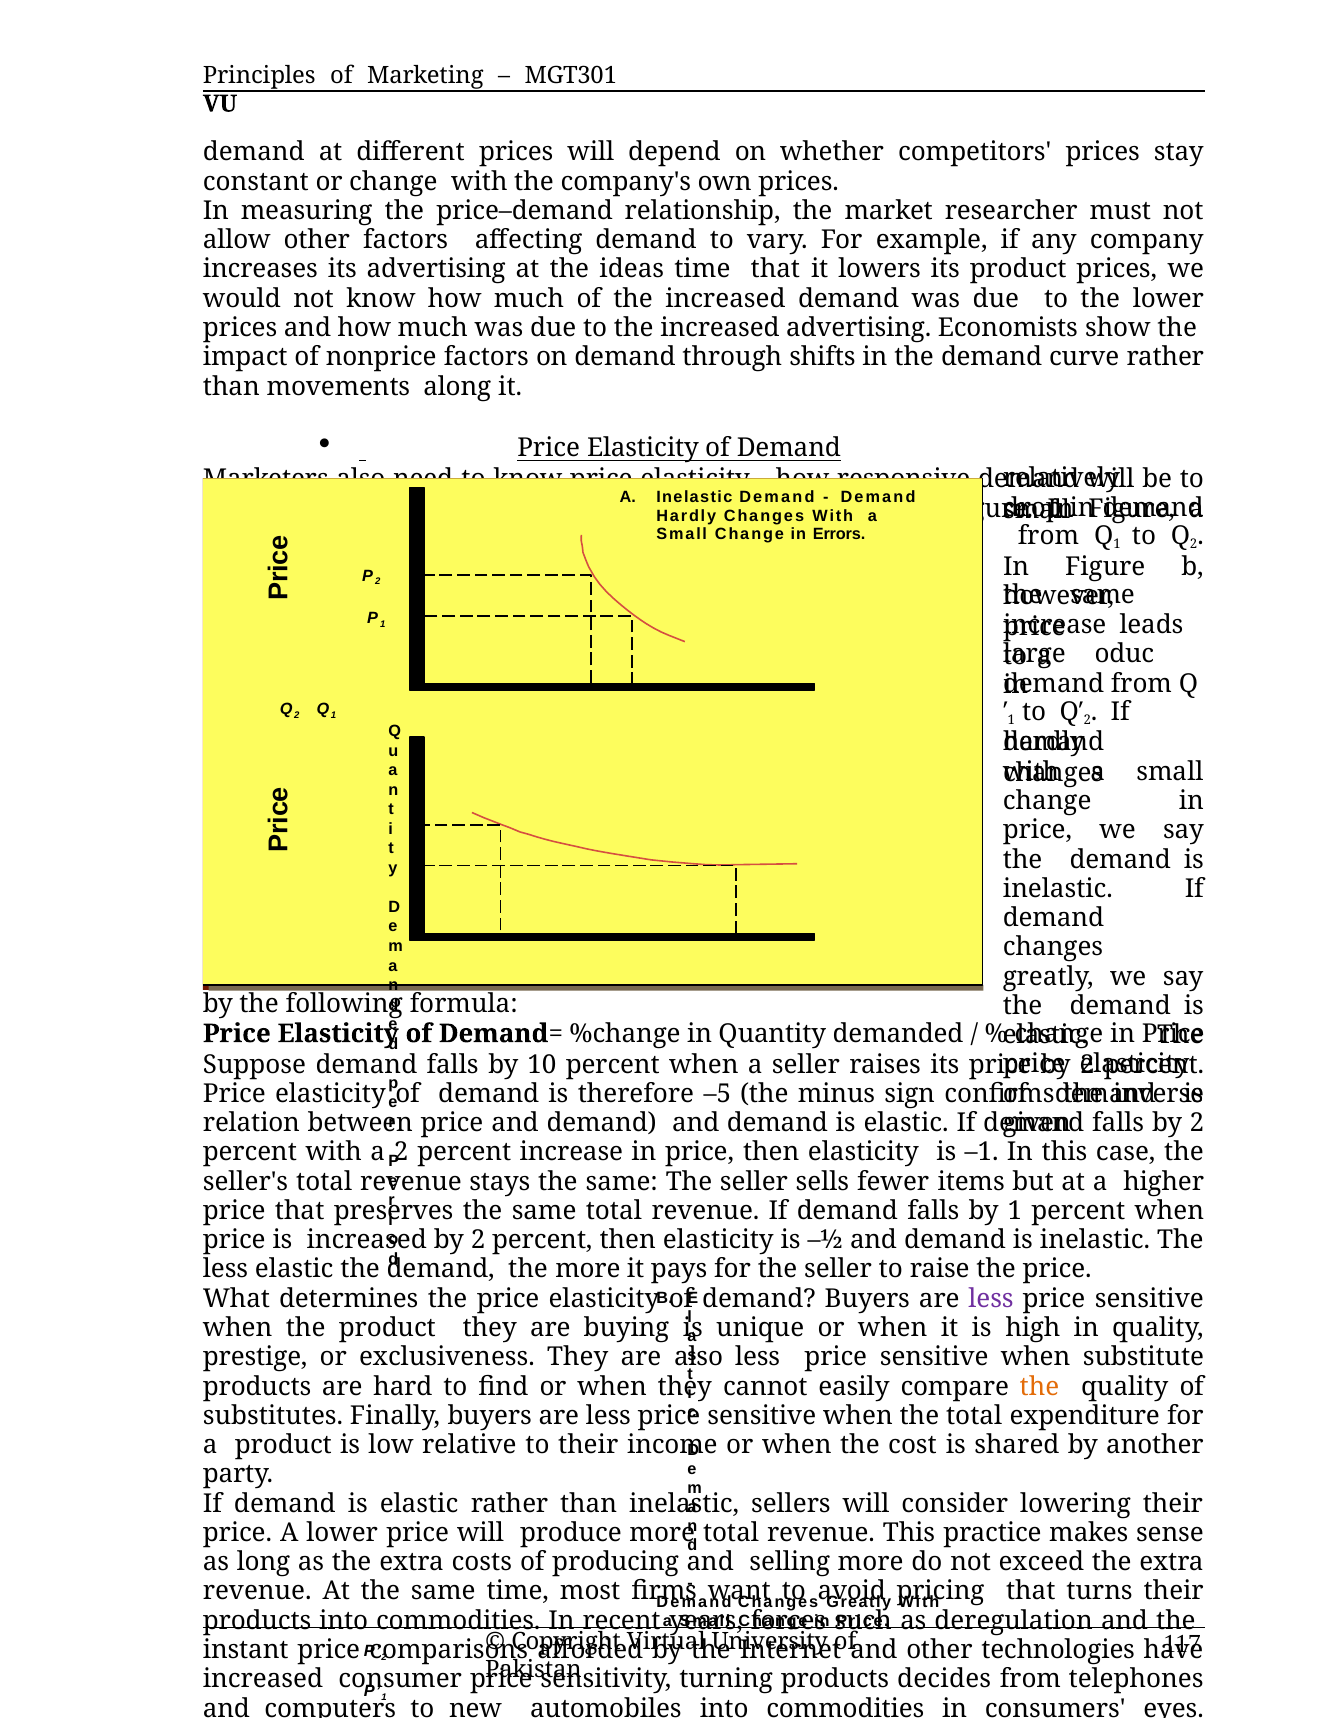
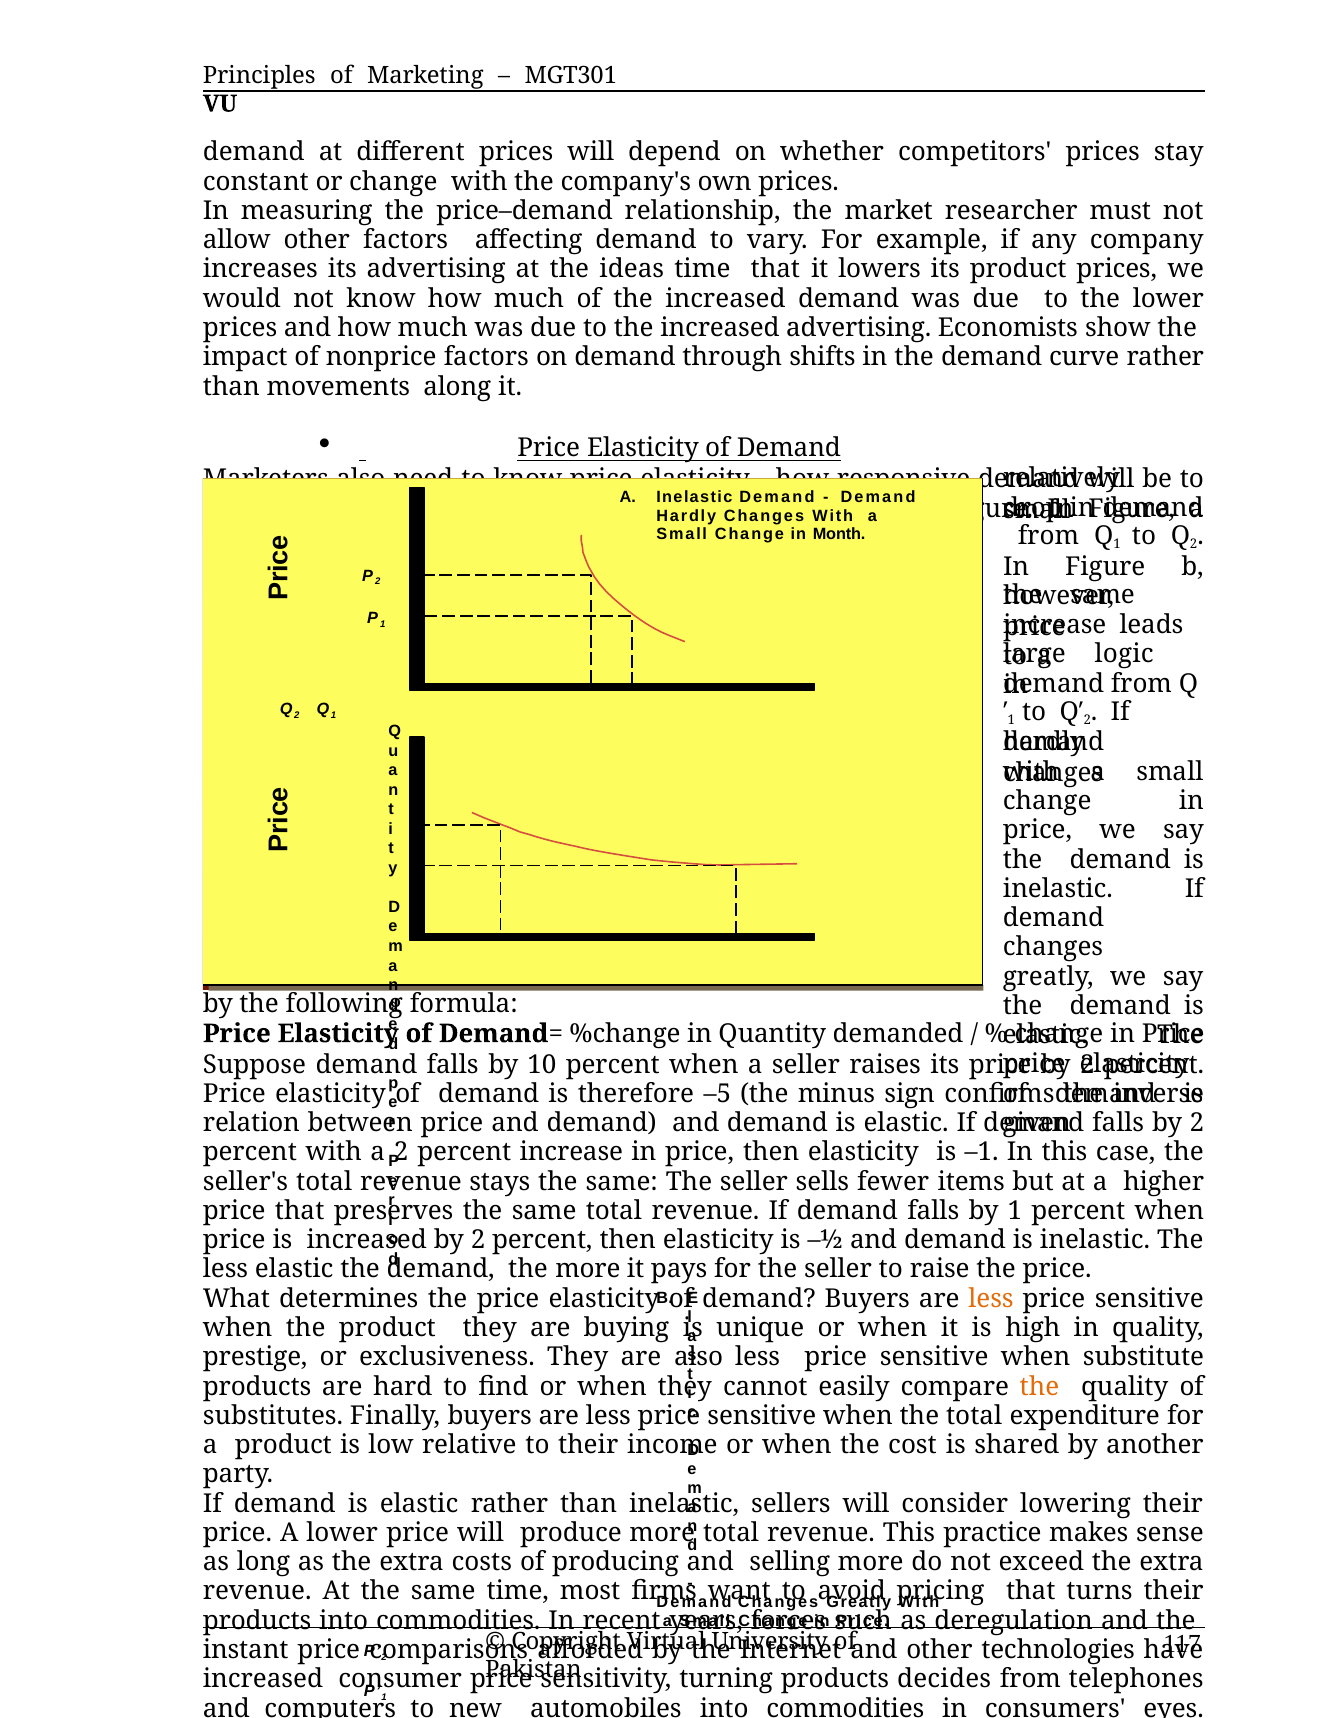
Errors: Errors -> Month (839, 534)
oduc: oduc -> logic (1124, 654)
less colour: purple -> orange (991, 1298)
